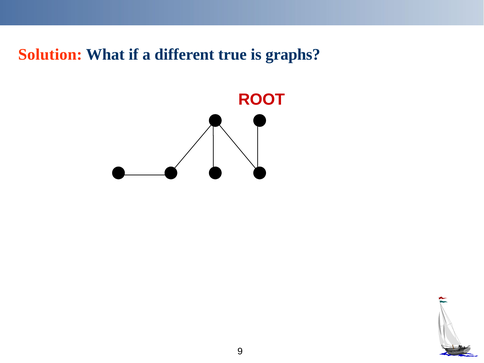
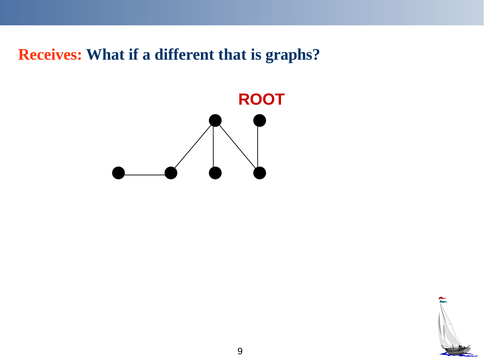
Solution: Solution -> Receives (50, 54)
true: true -> that (232, 54)
